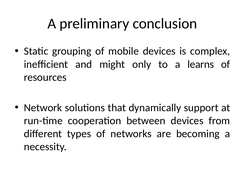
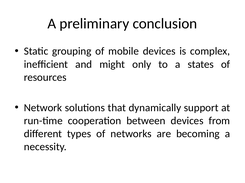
learns: learns -> states (201, 64)
